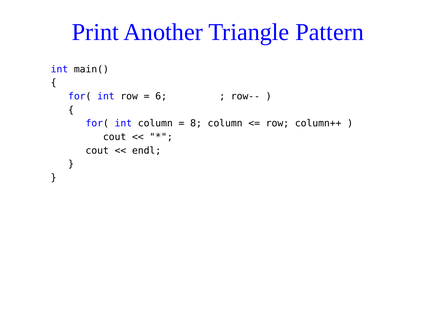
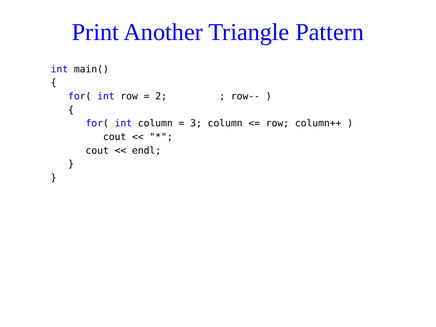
6: 6 -> 2 (161, 96)
8: 8 -> 3 (196, 123)
